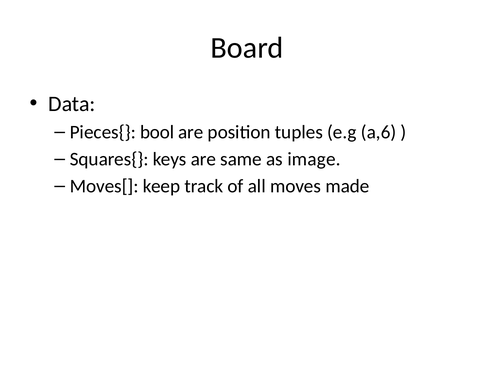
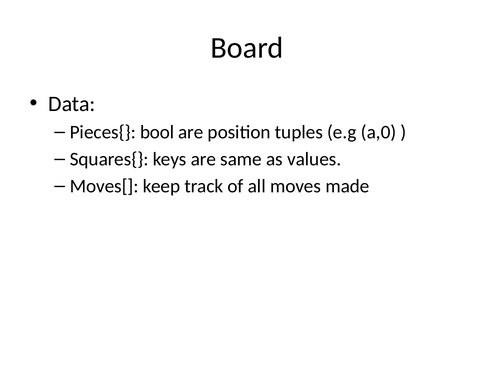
a,6: a,6 -> a,0 (379, 132)
image: image -> values (314, 159)
